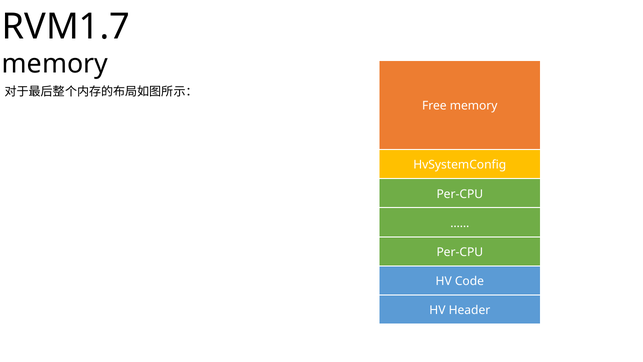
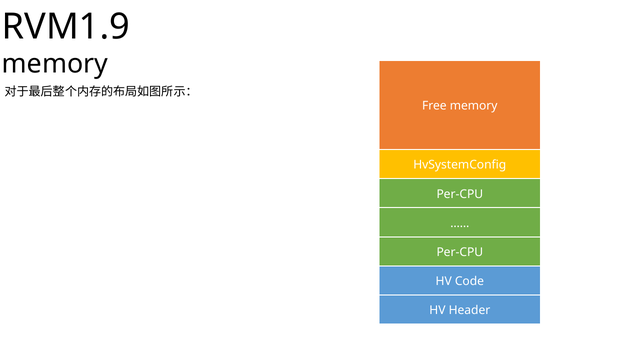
RVM1.7: RVM1.7 -> RVM1.9 (66, 27)
